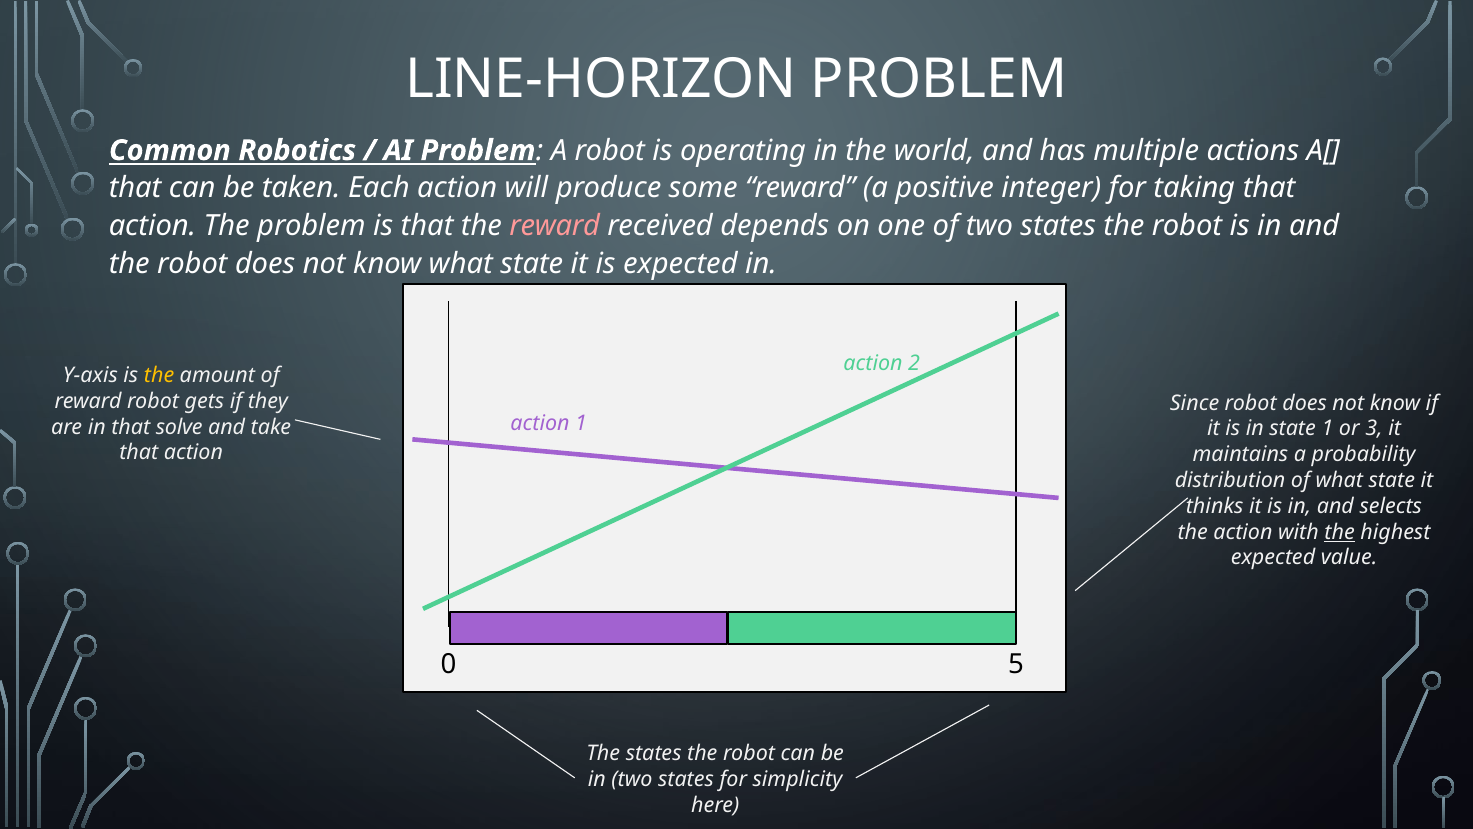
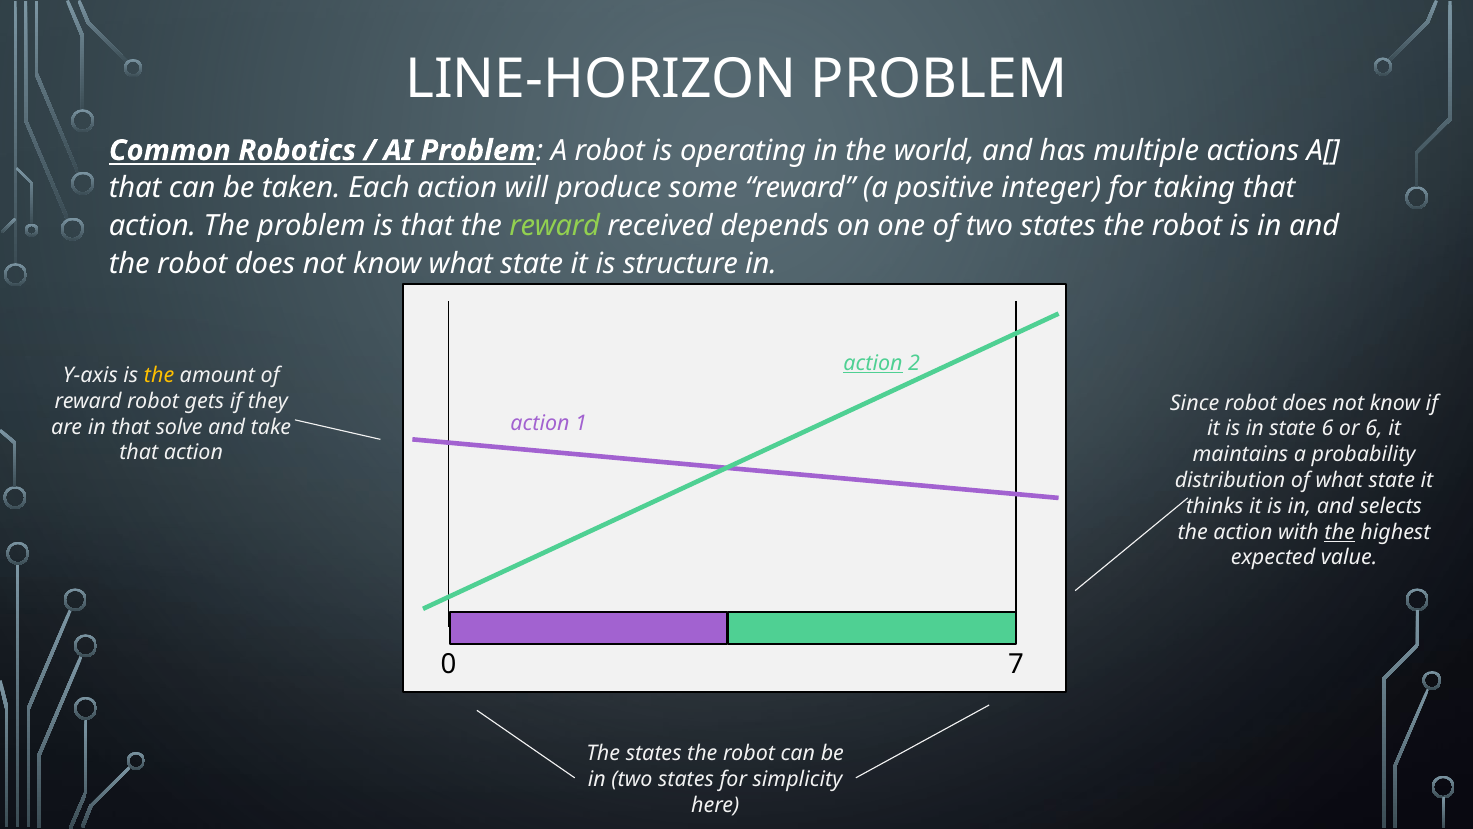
reward colour: pink -> light green (555, 226)
is expected: expected -> structure (681, 264)
action underline: none -> present (873, 363)
state 1: 1 -> 6 (1327, 429)
or 3: 3 -> 6 (1374, 429)
5: 5 -> 7 (1016, 664)
